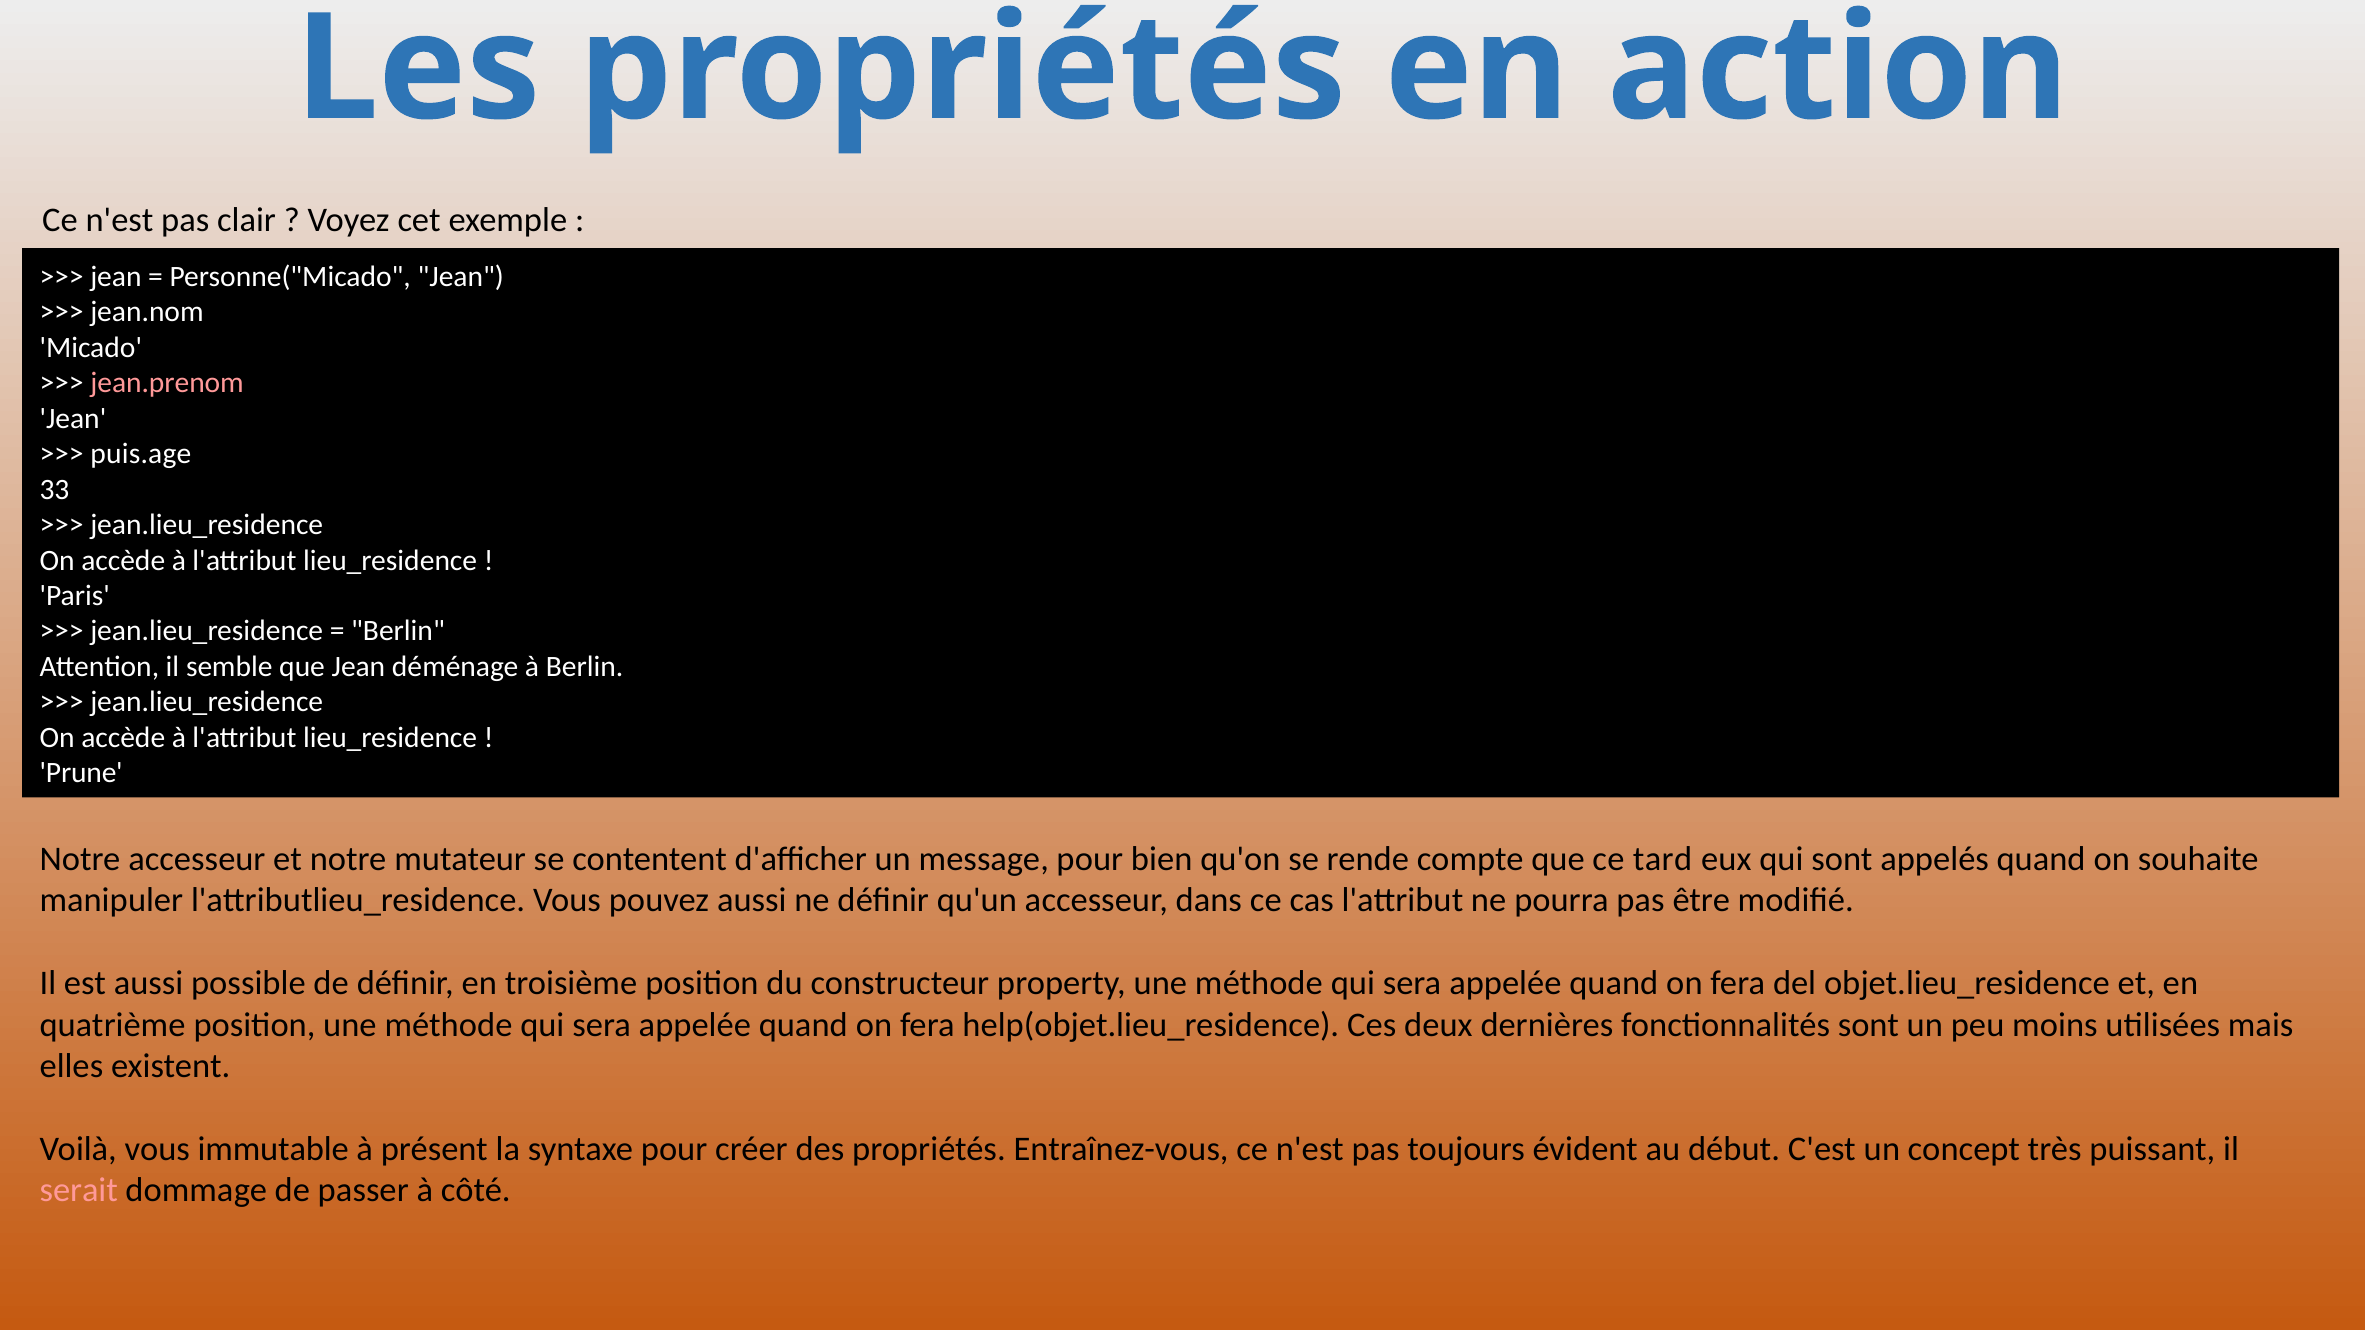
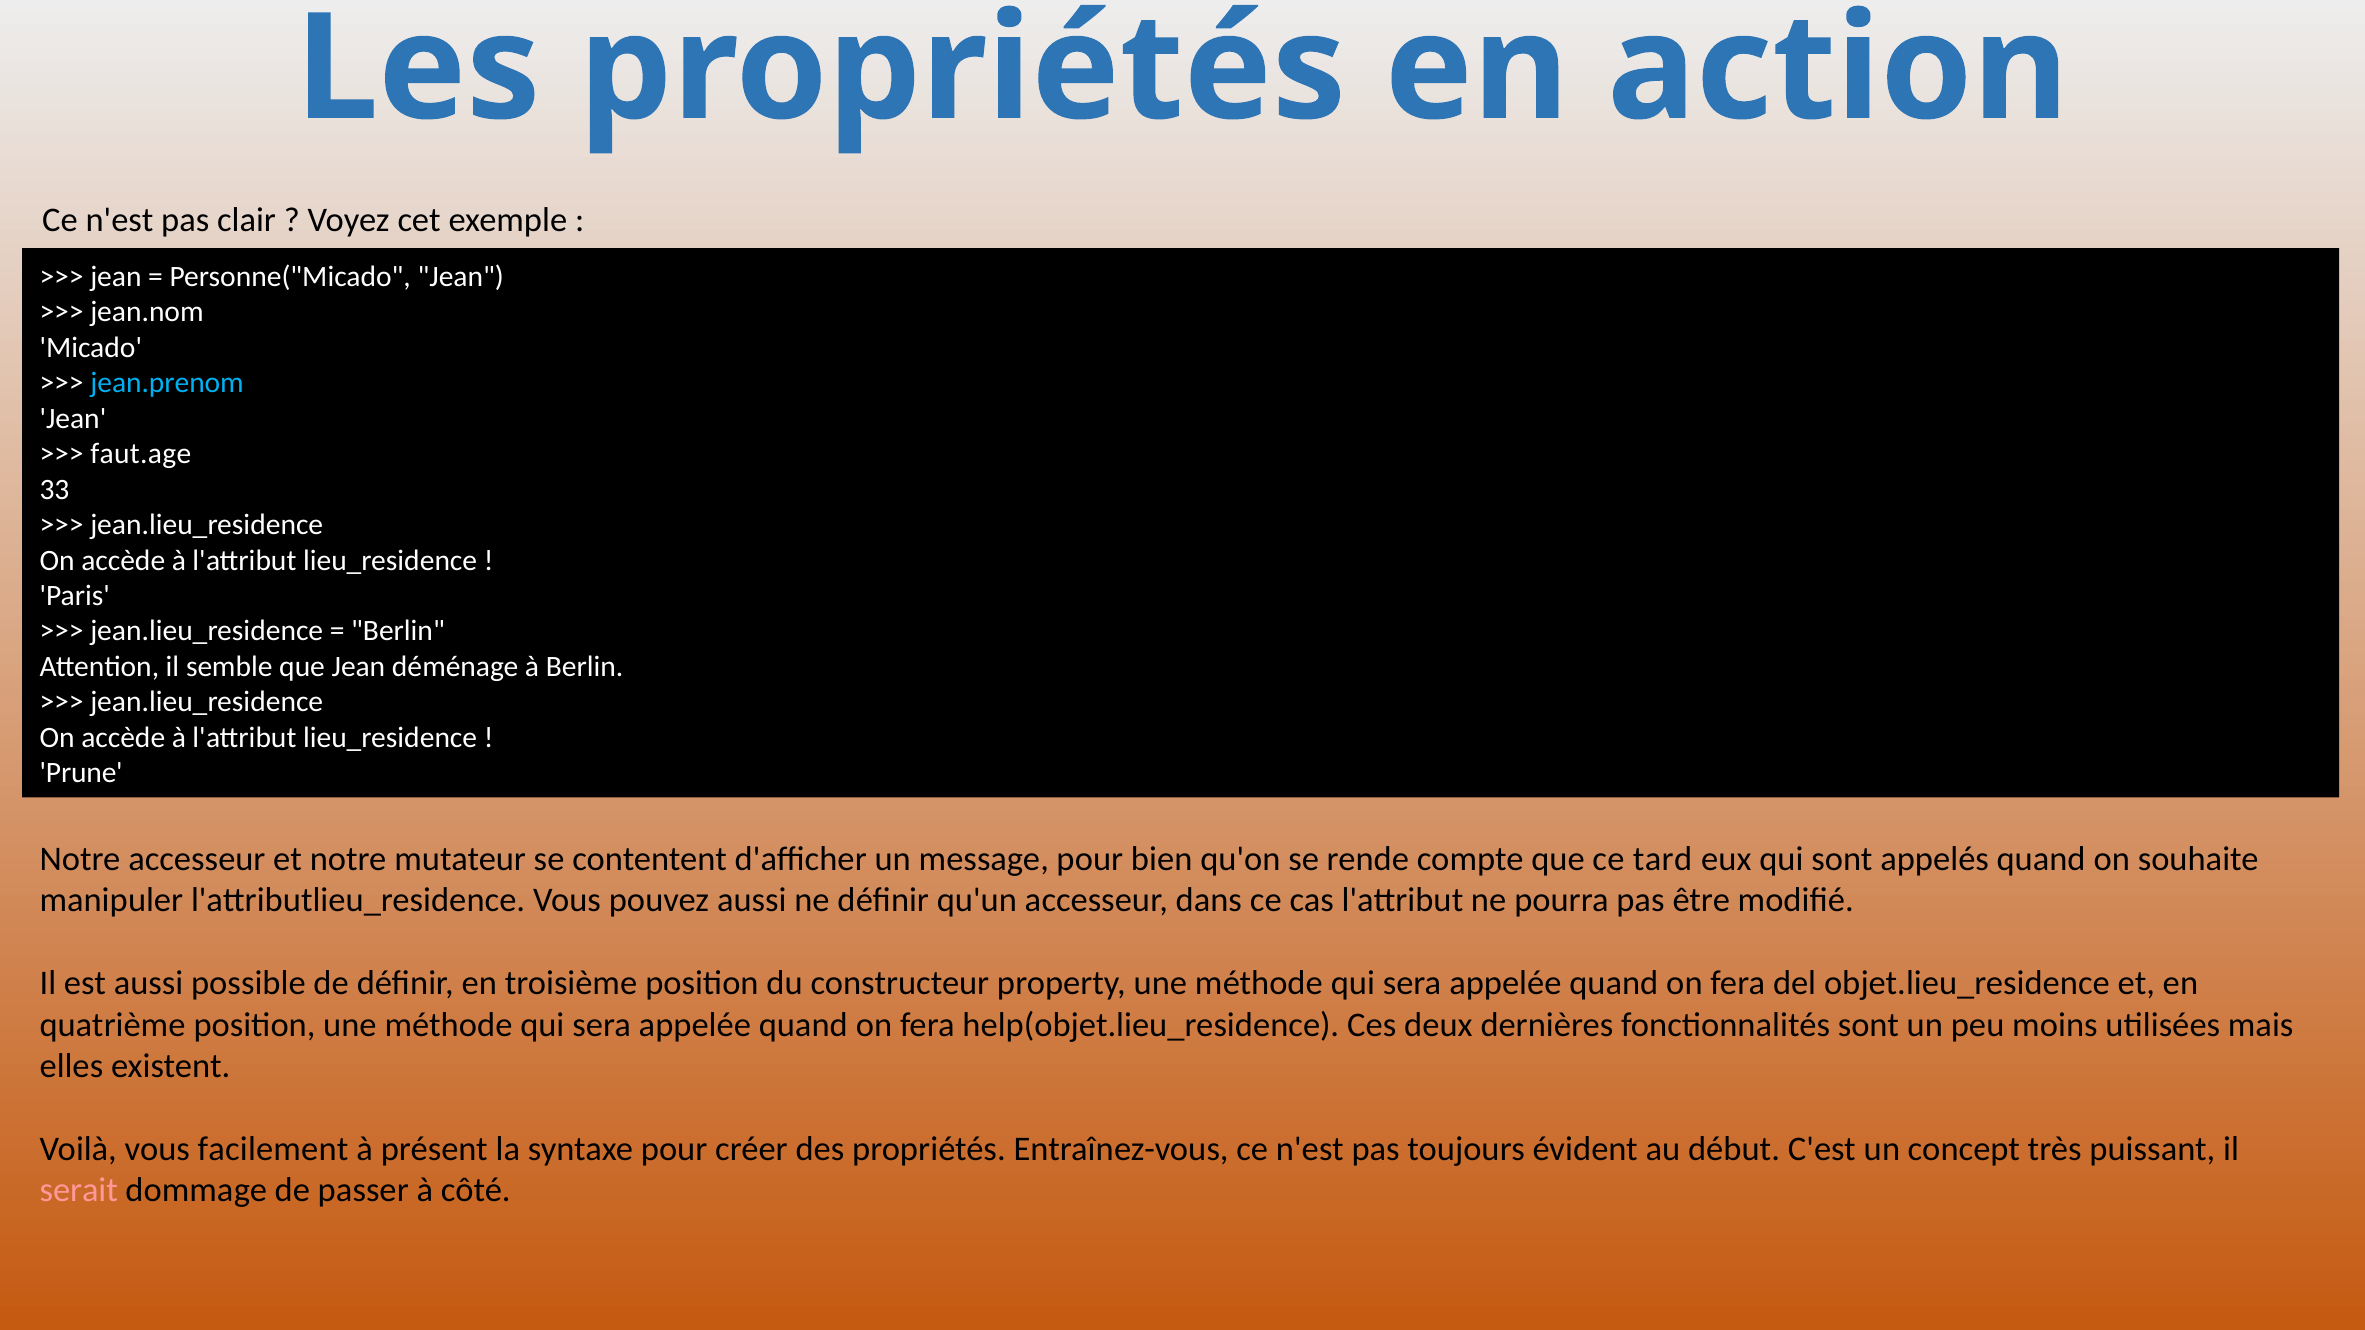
jean.prenom colour: pink -> light blue (167, 383)
puis.age: puis.age -> faut.age (141, 454)
immutable: immutable -> facilement (273, 1149)
